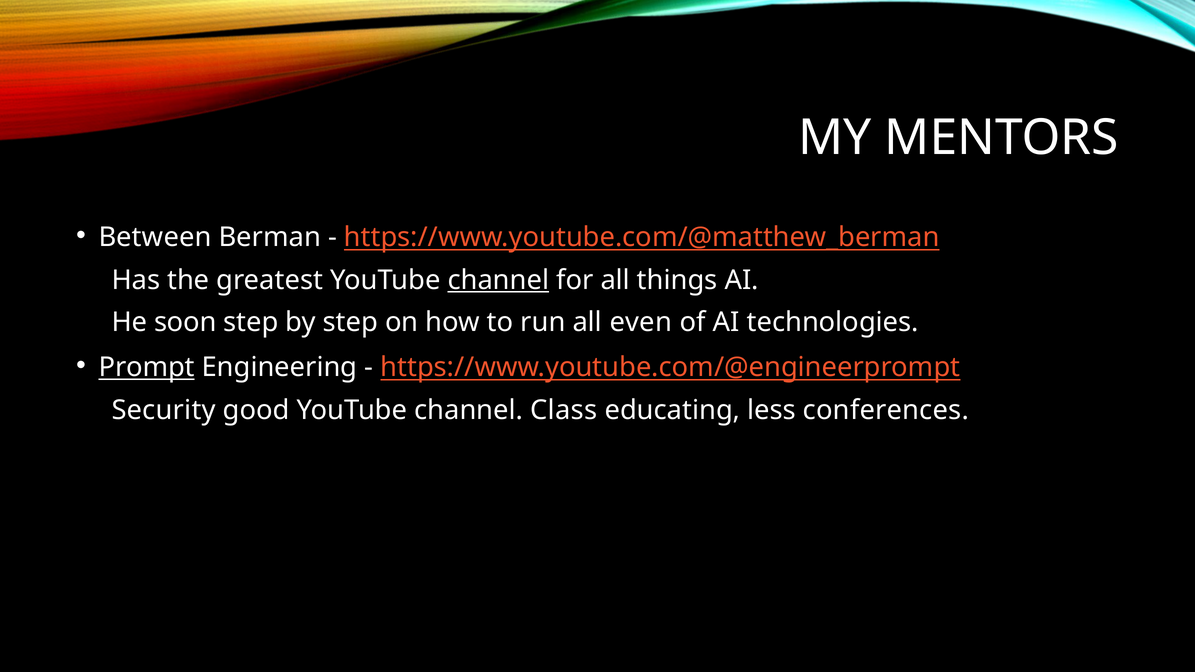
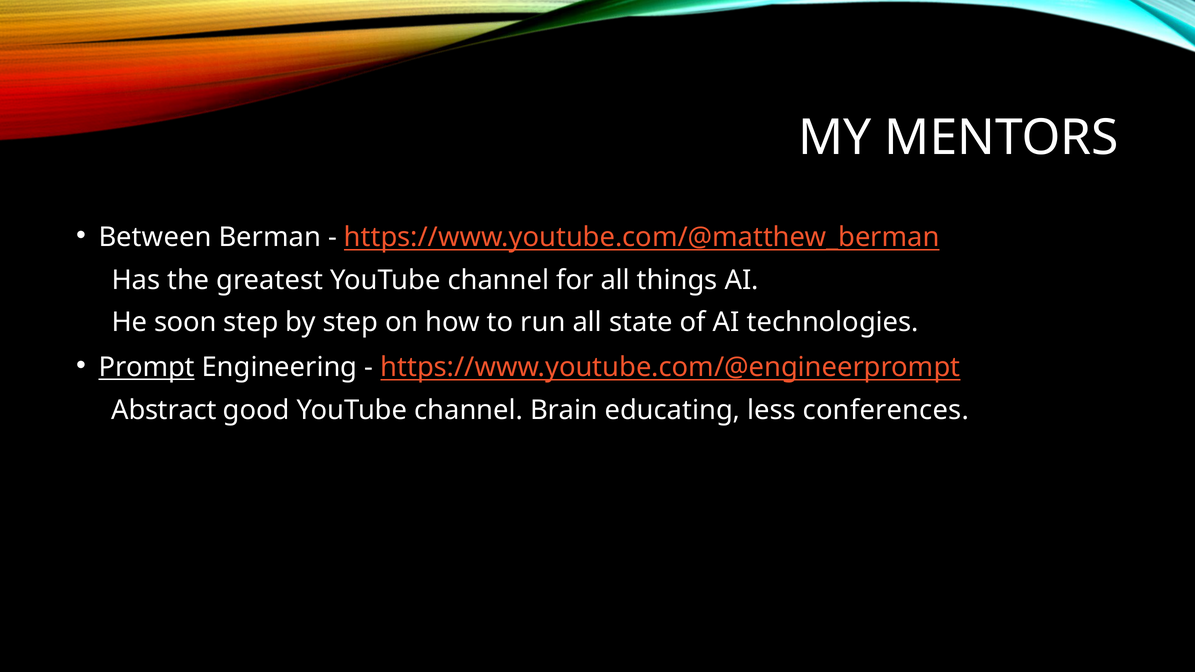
channel underline: present -> none (498, 280)
even: even -> state (641, 322)
Security: Security -> Abstract (164, 410)
Class: Class -> Brain (564, 410)
